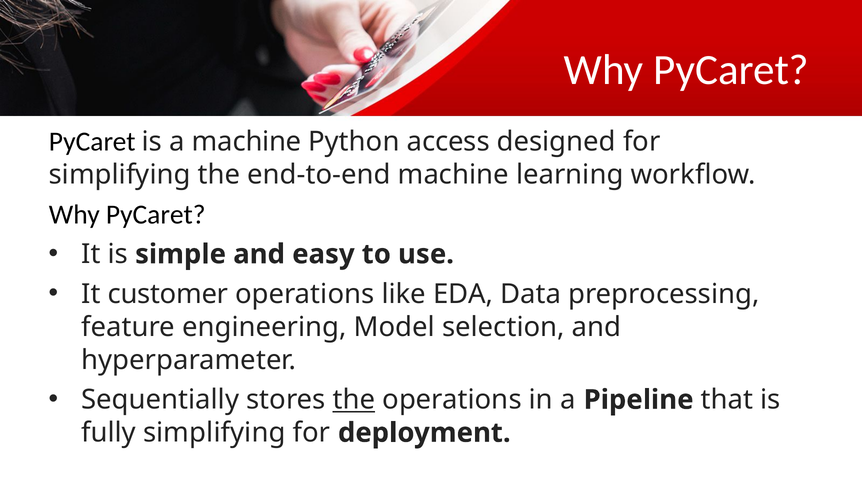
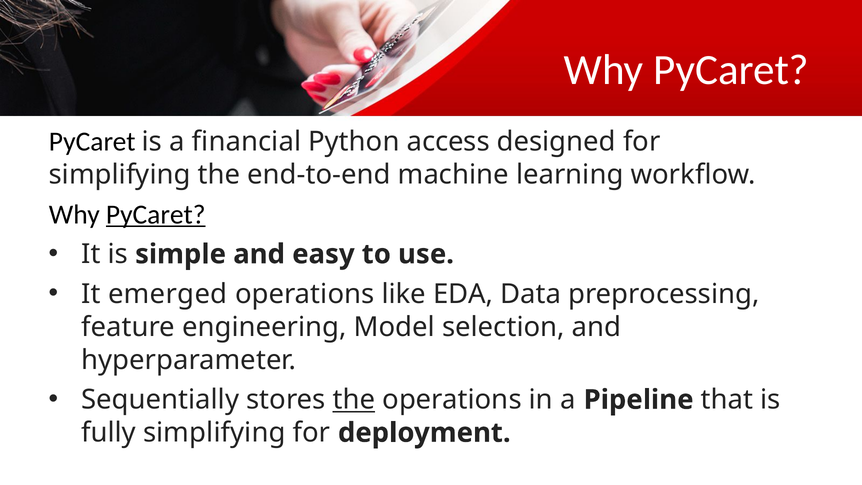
a machine: machine -> financial (247, 142)
PyCaret underline: none -> present (156, 214)
customer: customer -> emerged (168, 294)
